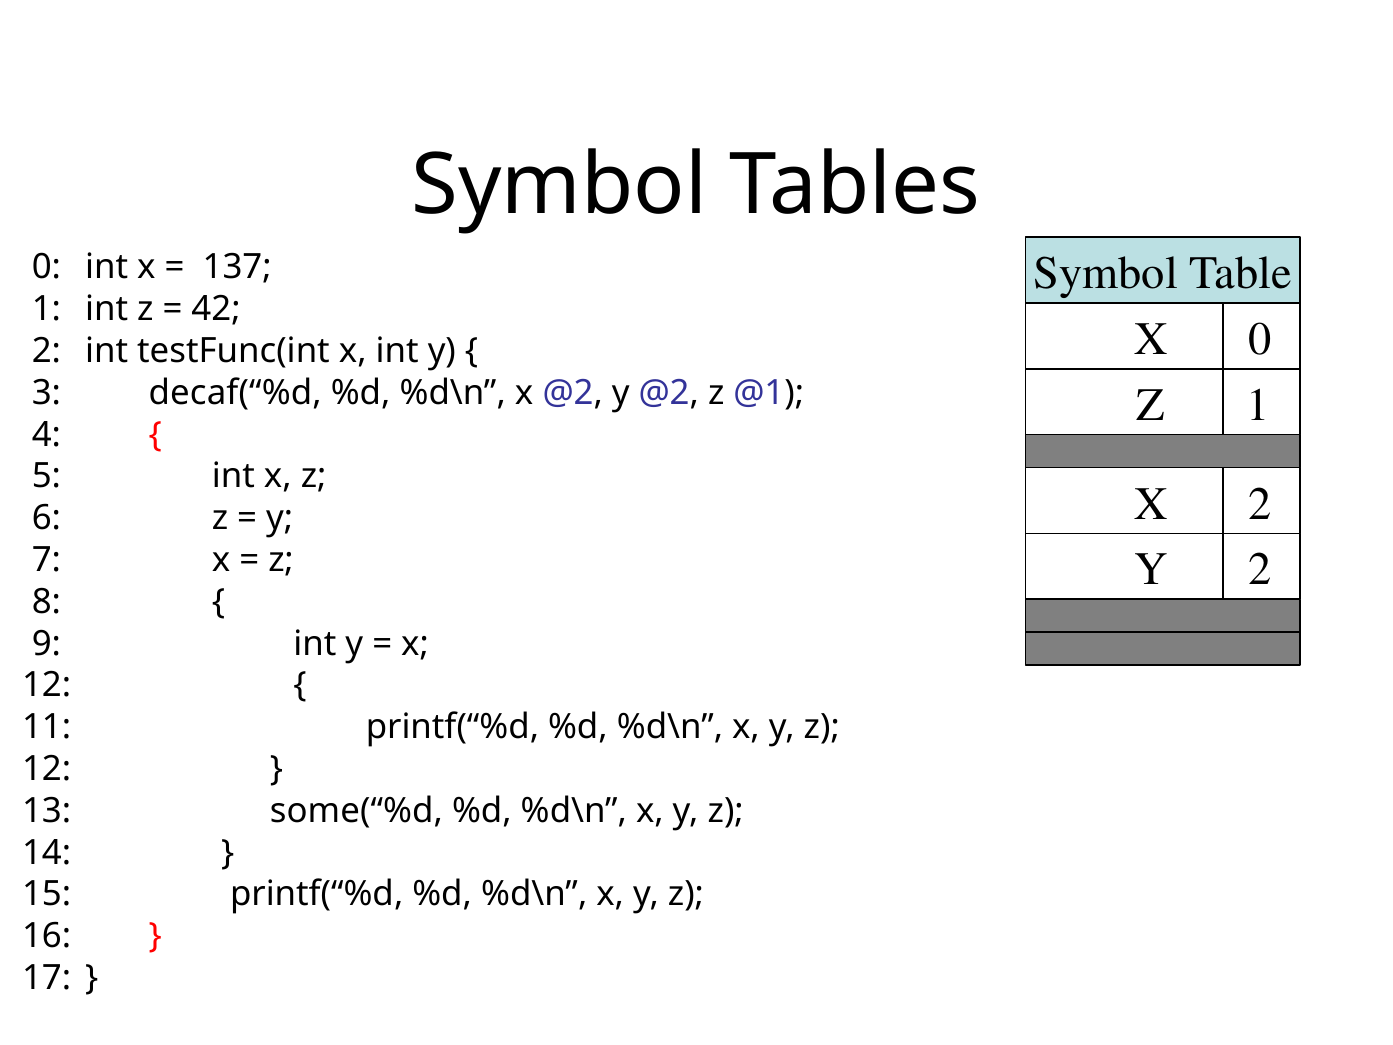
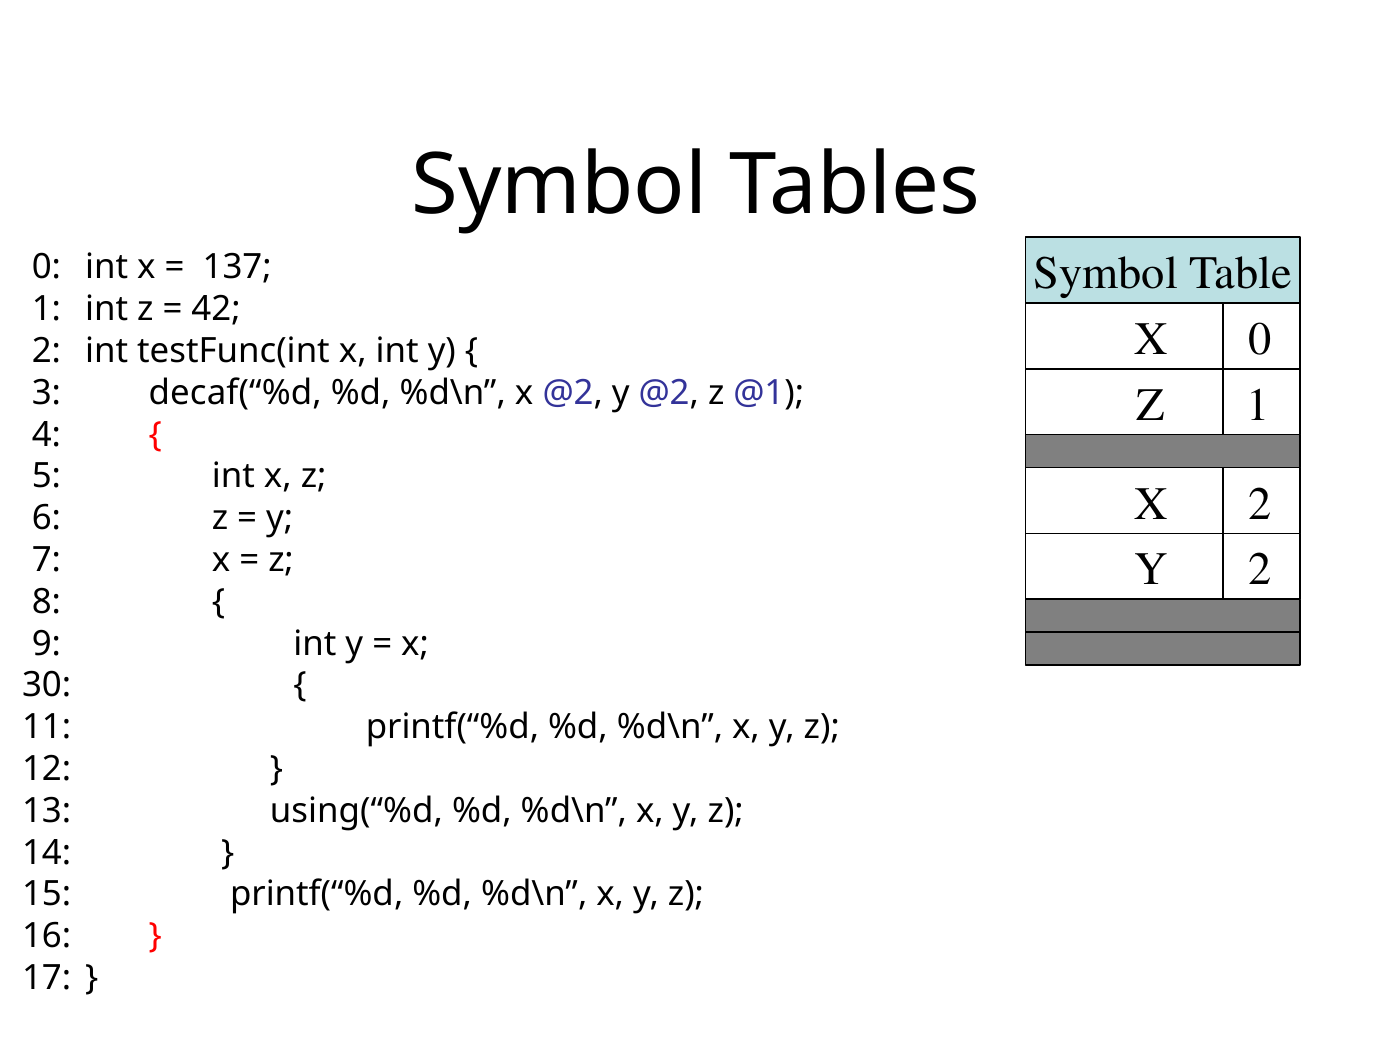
12: 12 -> 30 (47, 685)
some(“%d: some(“%d -> using(“%d (356, 811)
